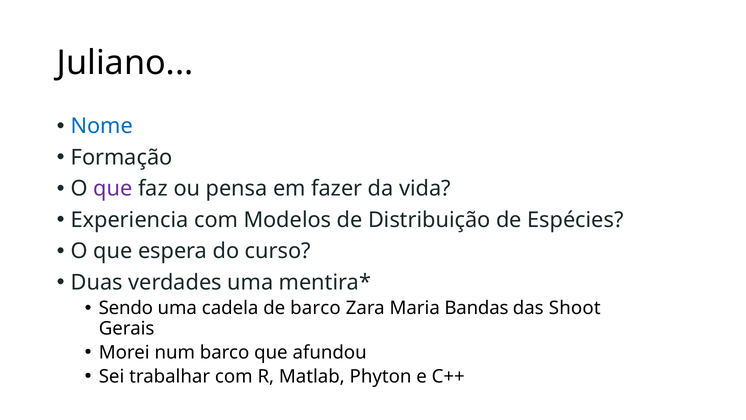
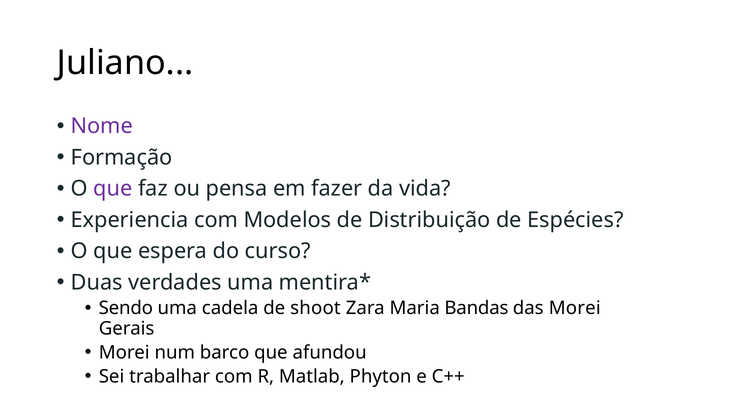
Nome colour: blue -> purple (102, 126)
de barco: barco -> shoot (315, 308)
das Shoot: Shoot -> Morei (575, 308)
